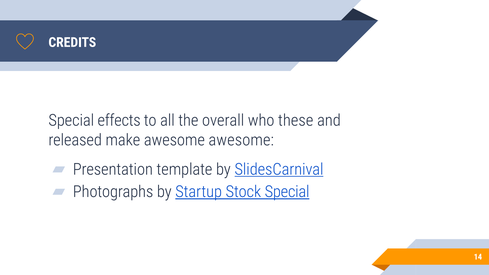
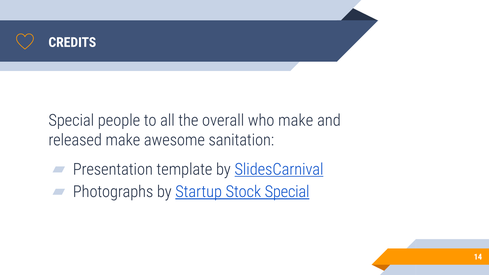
effects: effects -> people (119, 121)
who these: these -> make (296, 121)
awesome awesome: awesome -> sanitation (241, 140)
